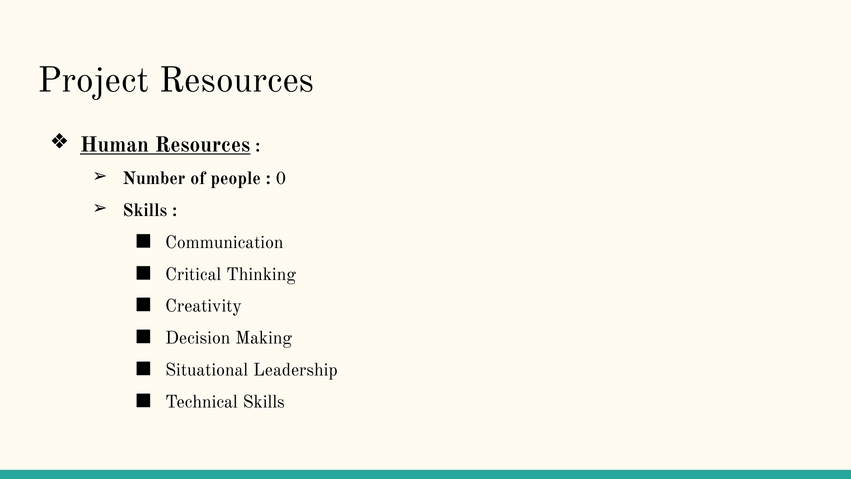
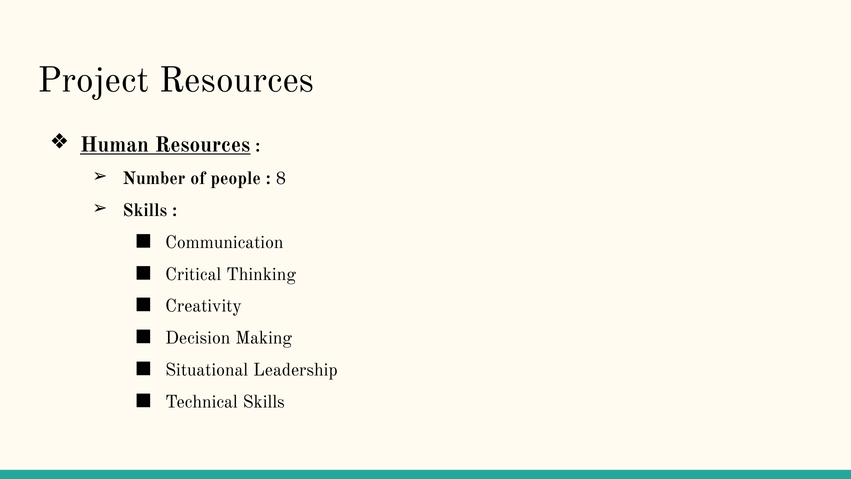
0: 0 -> 8 (281, 178)
